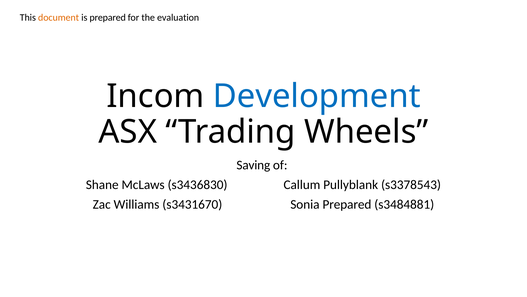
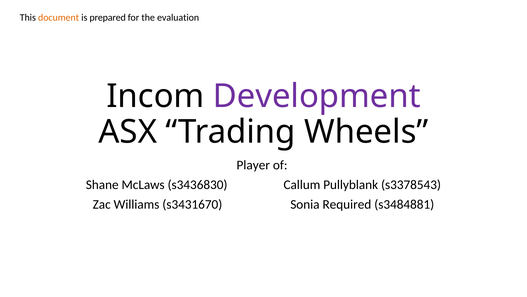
Development colour: blue -> purple (317, 96)
Saving: Saving -> Player (253, 165)
Sonia Prepared: Prepared -> Required (347, 204)
